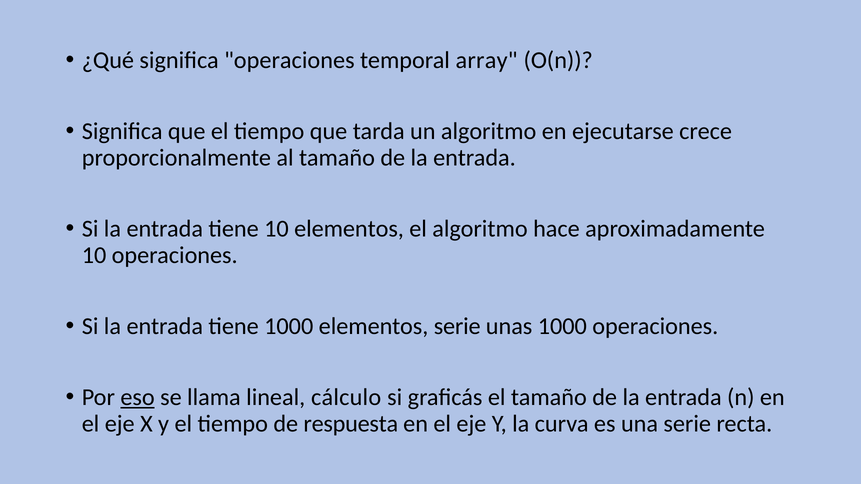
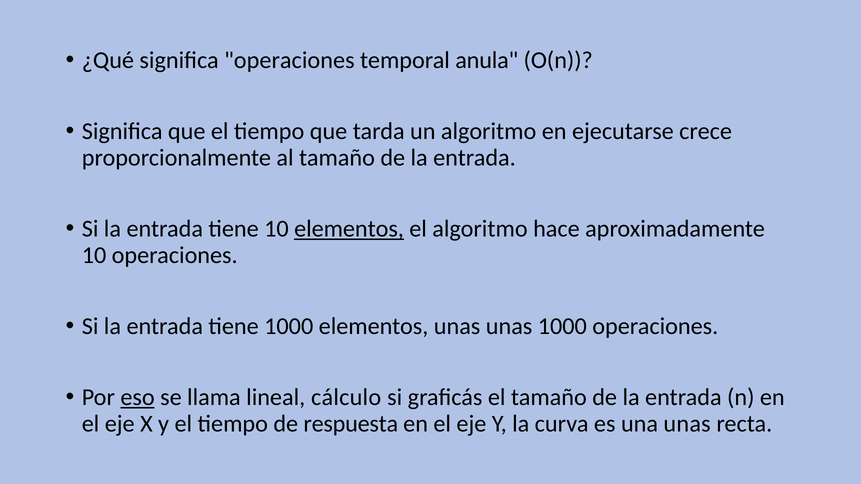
array: array -> anula (487, 60)
elementos underline: none -> present (349, 229)
elementos serie: serie -> unas (457, 326)
una serie: serie -> unas (687, 424)
